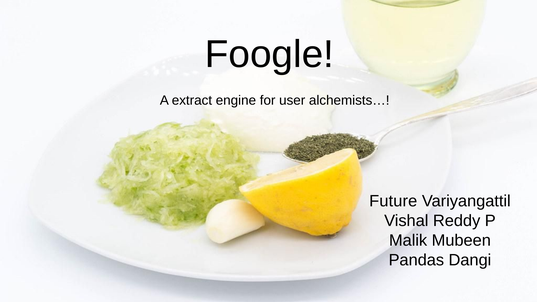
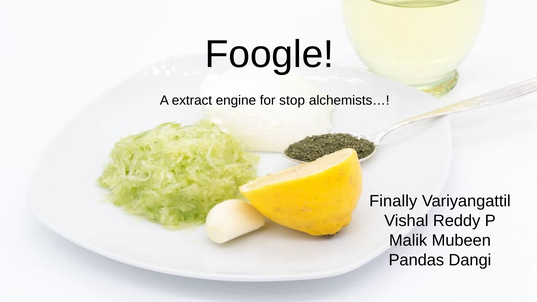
user: user -> stop (292, 100)
Future: Future -> Finally (393, 201)
